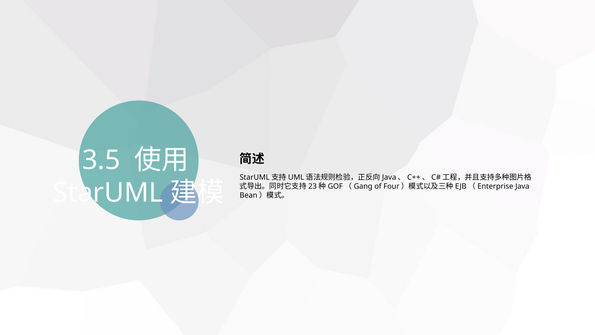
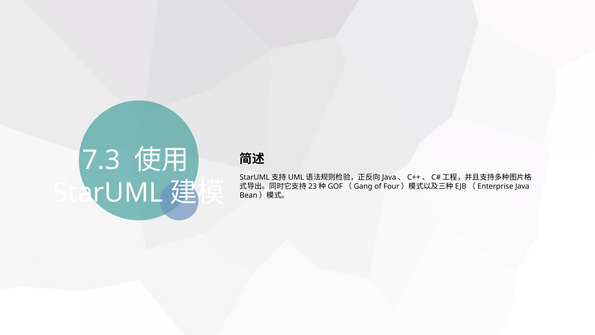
3.5: 3.5 -> 7.3 (101, 160)
